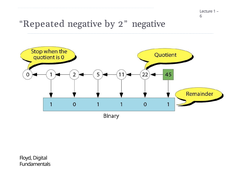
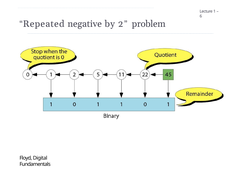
negative: negative -> problem (149, 24)
